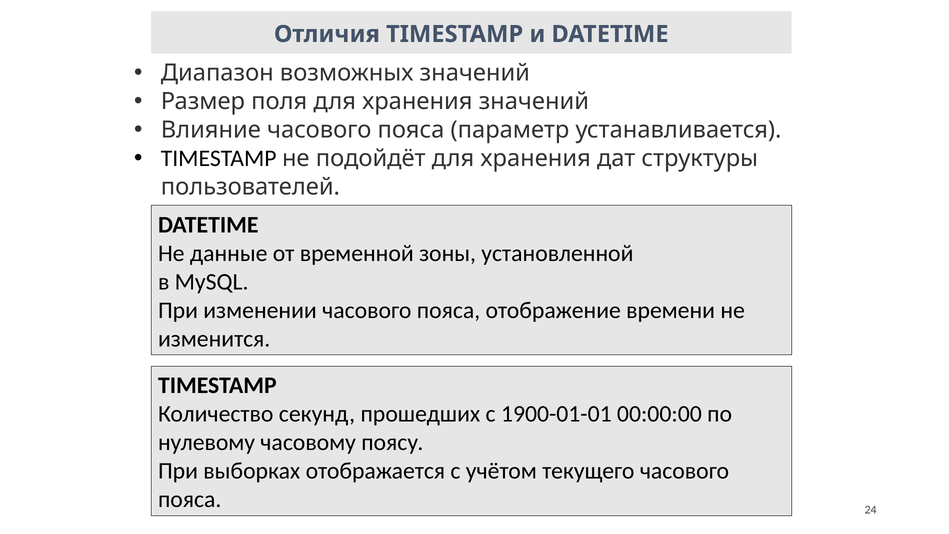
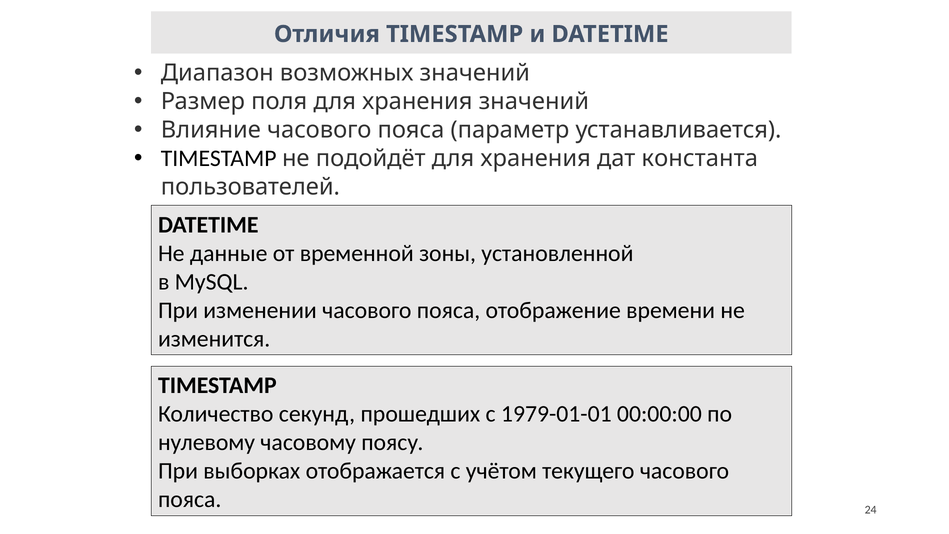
структуры: структуры -> константа (700, 158)
1900-01-01: 1900-01-01 -> 1979-01-01 (556, 414)
